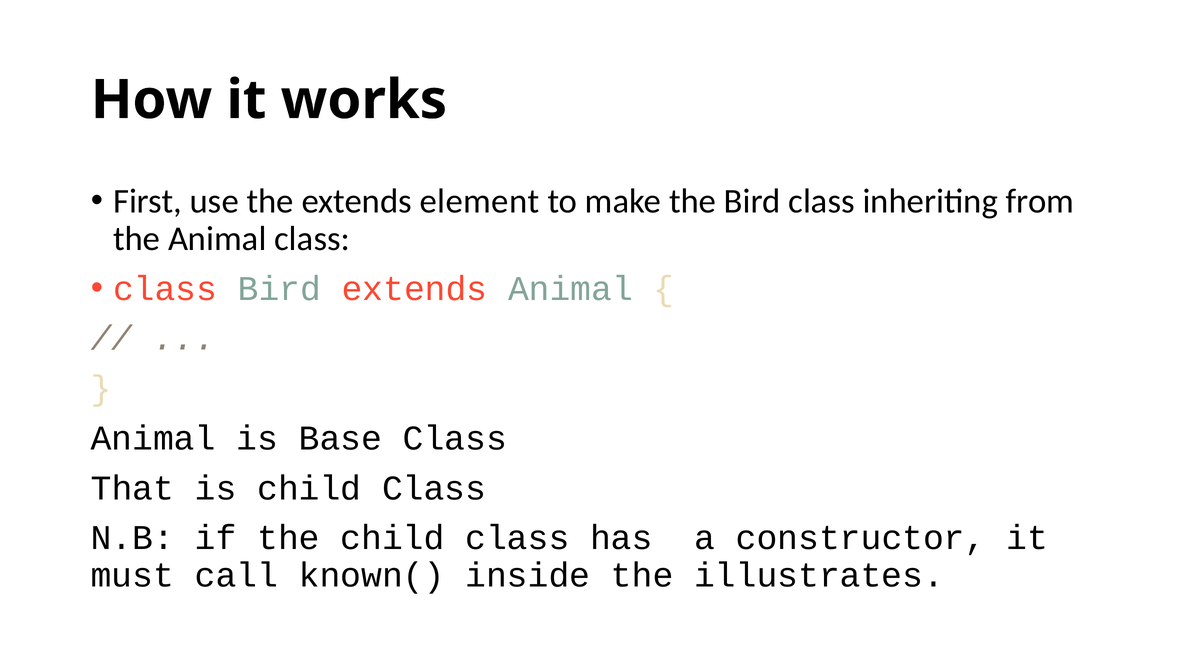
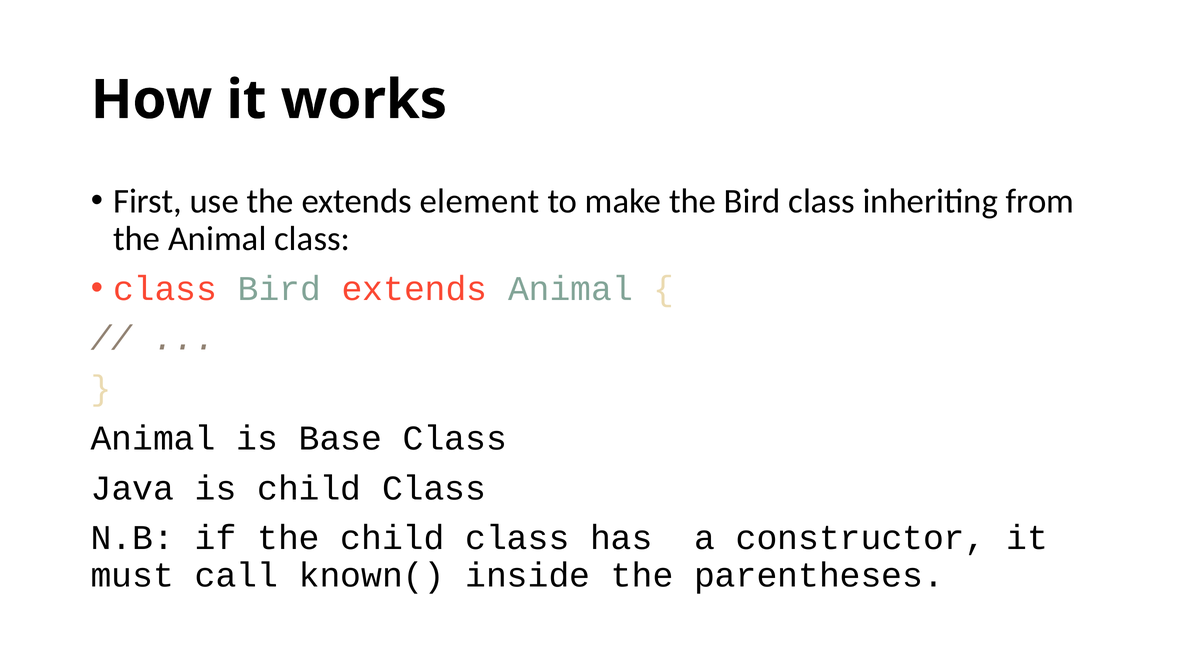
That: That -> Java (132, 488)
illustrates: illustrates -> parentheses (819, 575)
